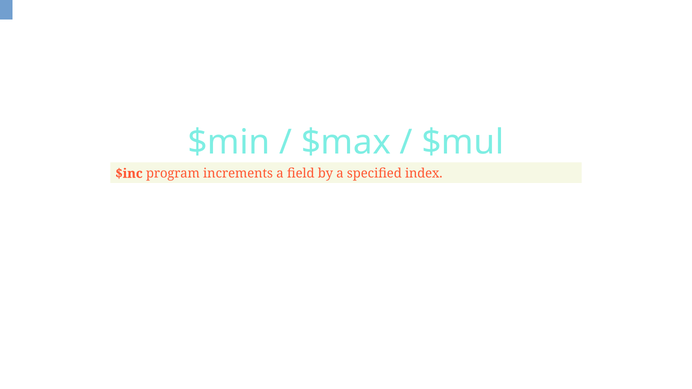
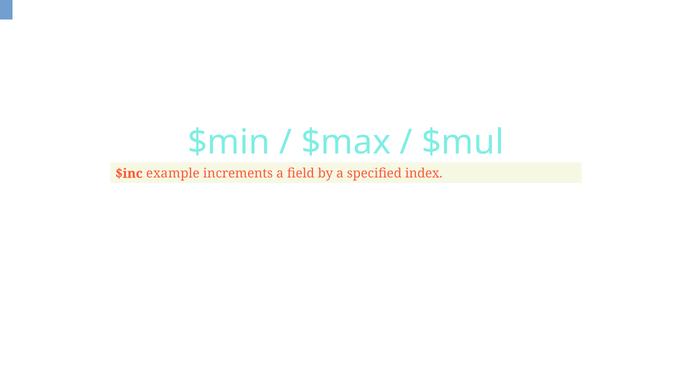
program: program -> example (173, 174)
